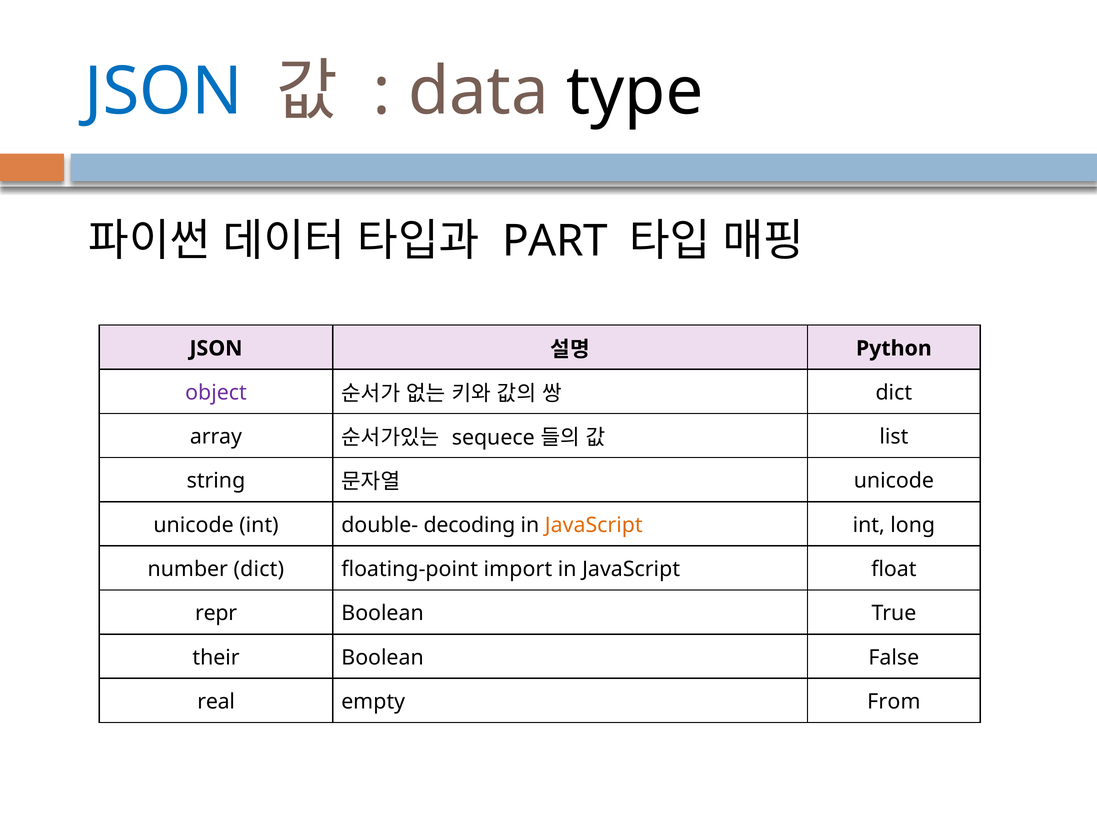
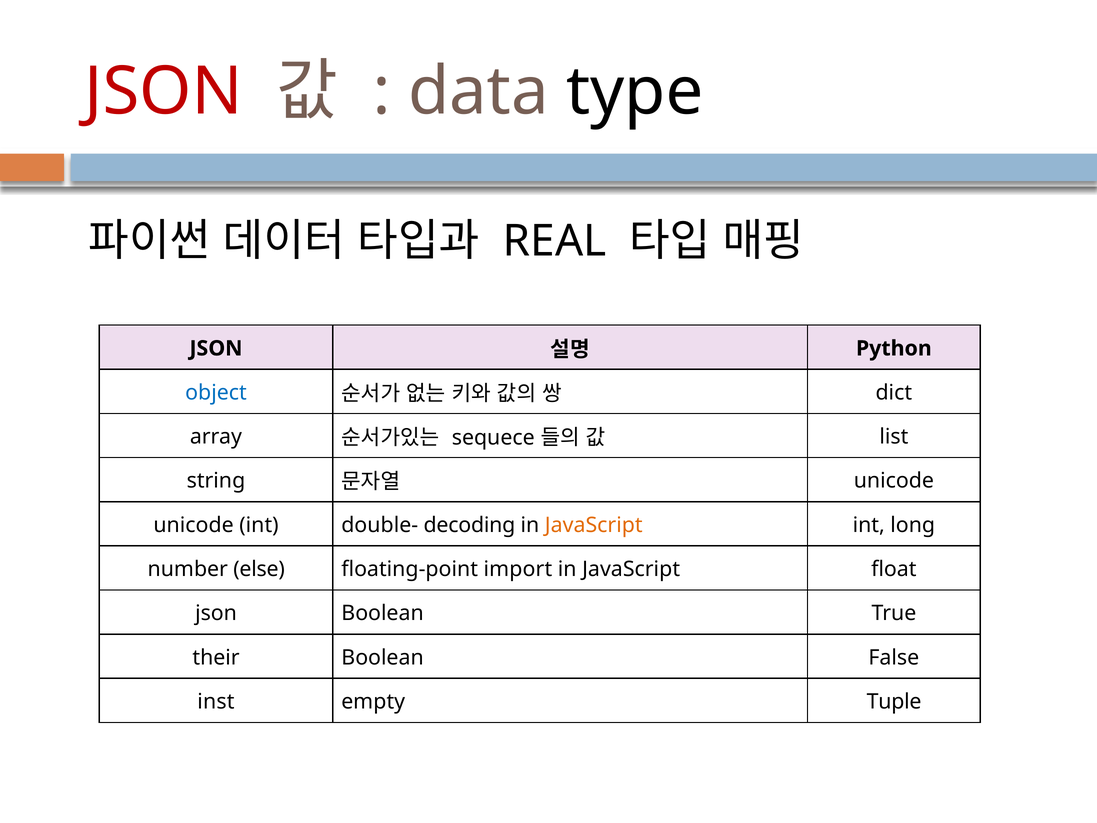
JSON colour: blue -> red (164, 92)
PART: PART -> REAL (555, 241)
object colour: purple -> blue (216, 392)
number dict: dict -> else (259, 569)
repr: repr -> json (216, 613)
real: real -> inst (216, 701)
From: From -> Tuple (894, 701)
